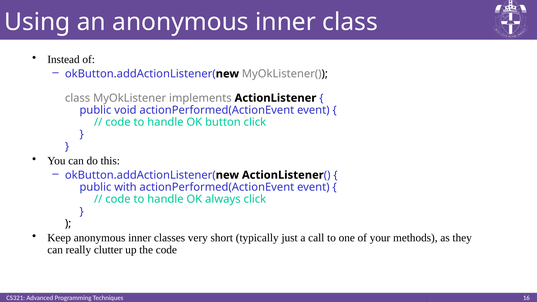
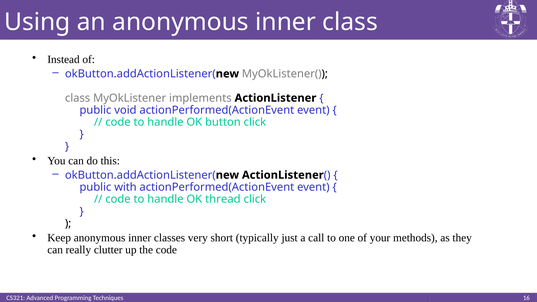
always: always -> thread (223, 199)
